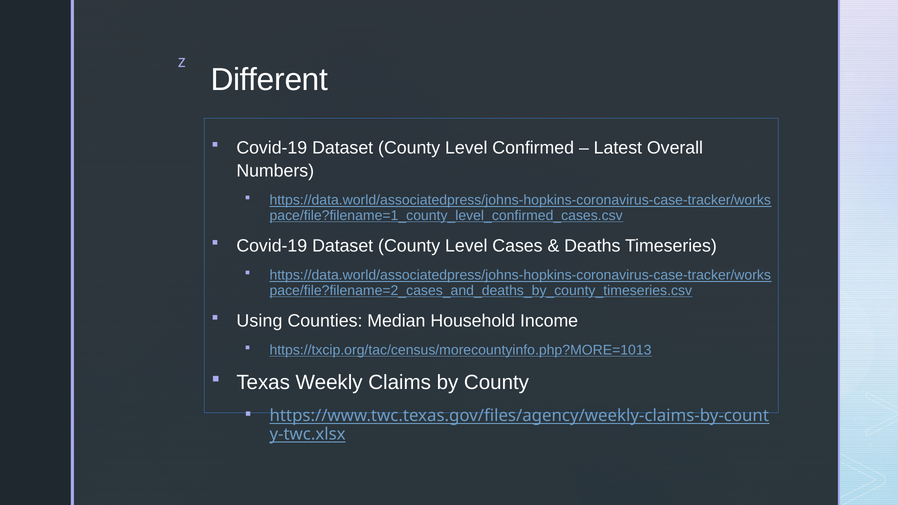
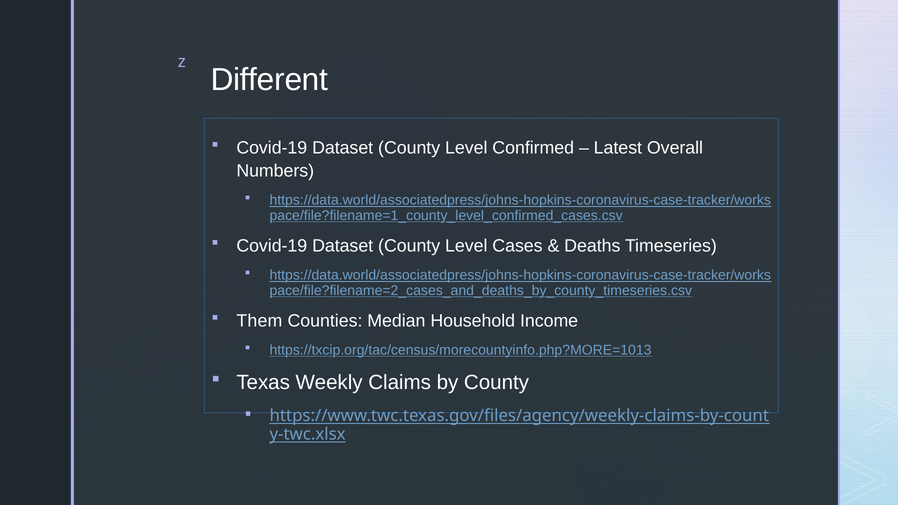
Using: Using -> Them (259, 321)
